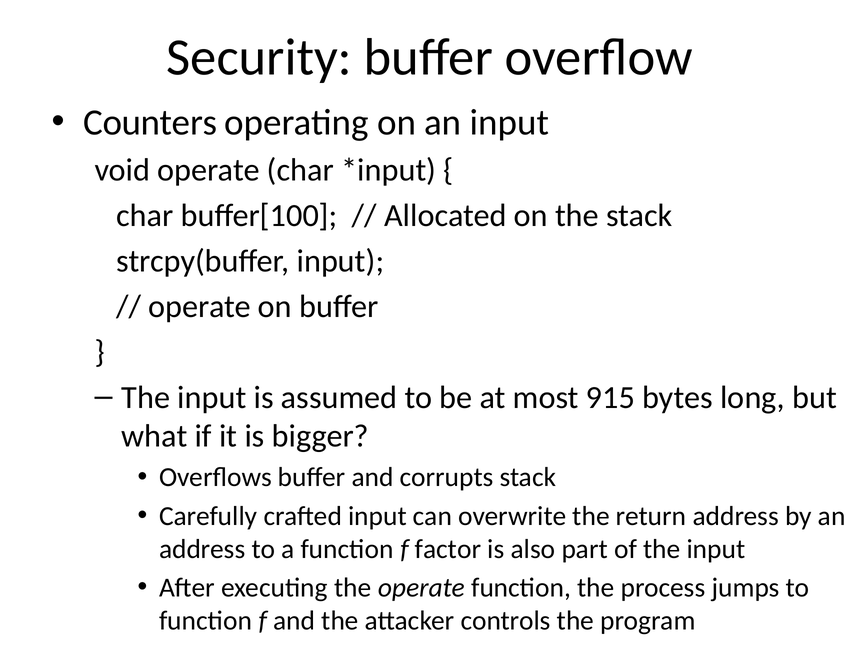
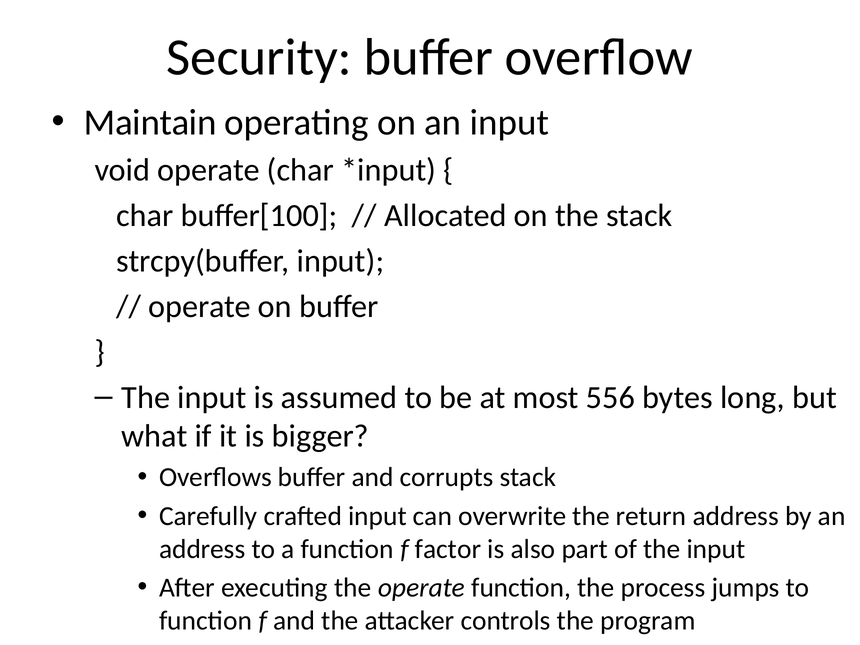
Counters: Counters -> Maintain (150, 122)
915: 915 -> 556 (610, 397)
